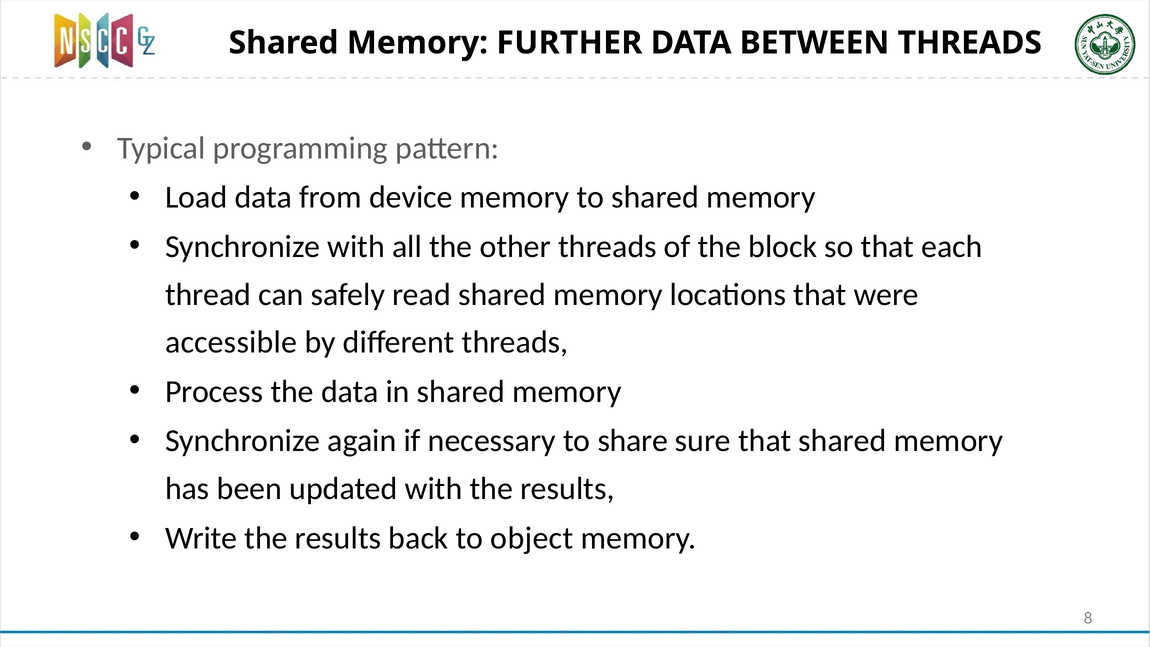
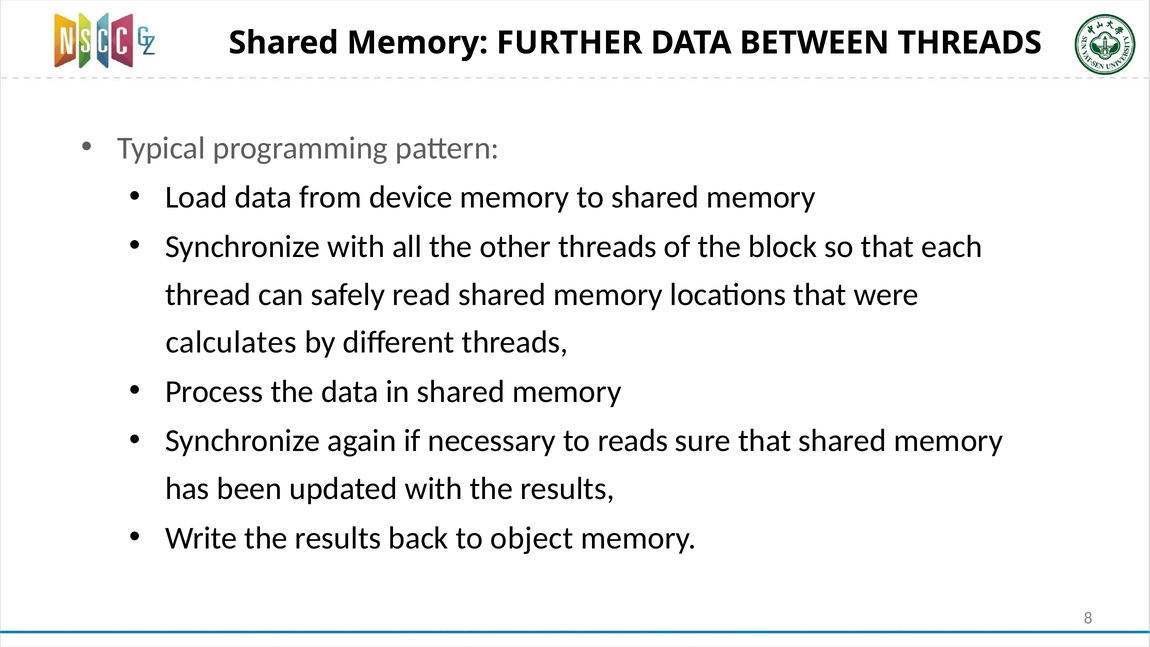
accessible: accessible -> calculates (231, 342)
share: share -> reads (633, 441)
